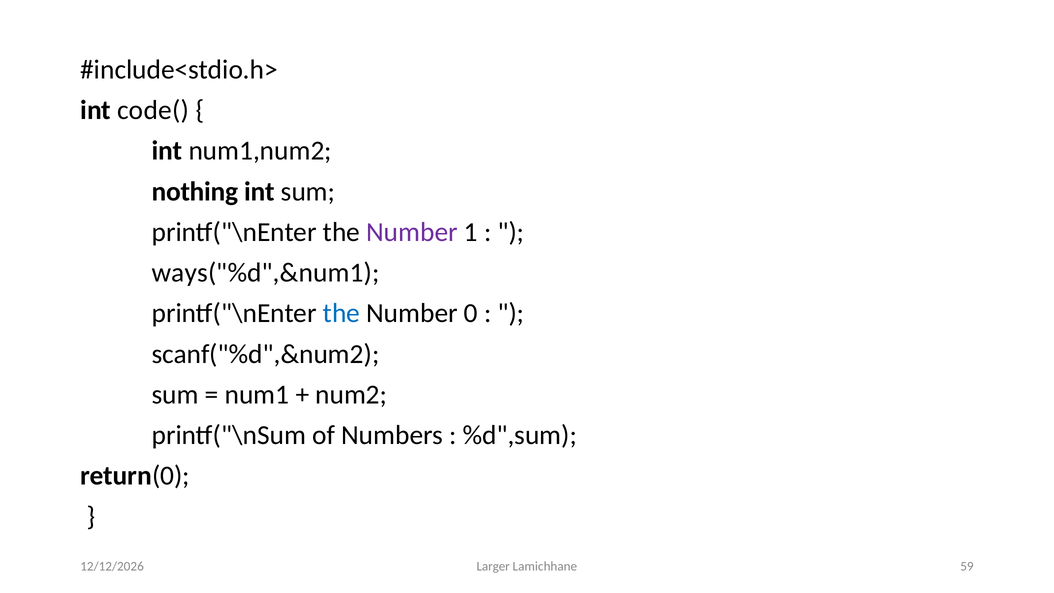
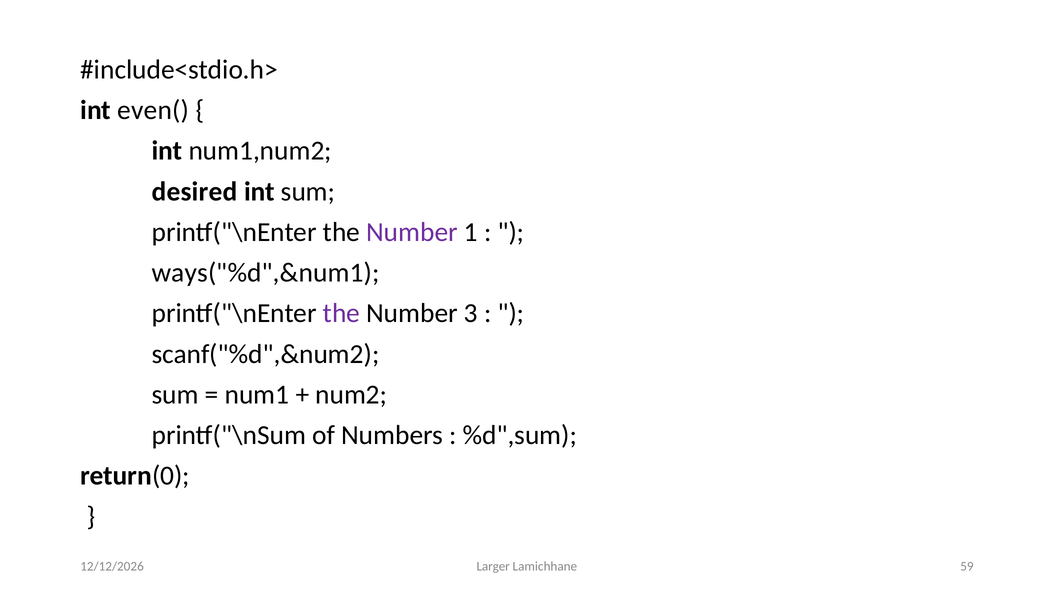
code(: code( -> even( (153, 110)
nothing: nothing -> desired (195, 191)
the colour: blue -> purple (341, 313)
0: 0 -> 3 (471, 313)
